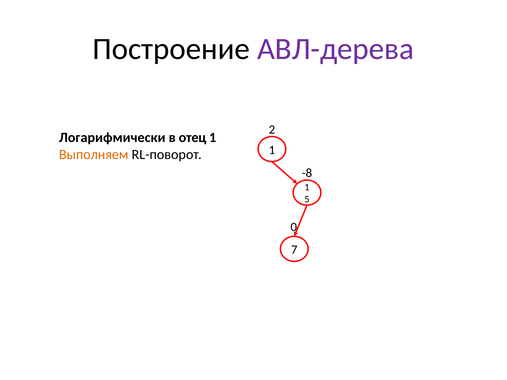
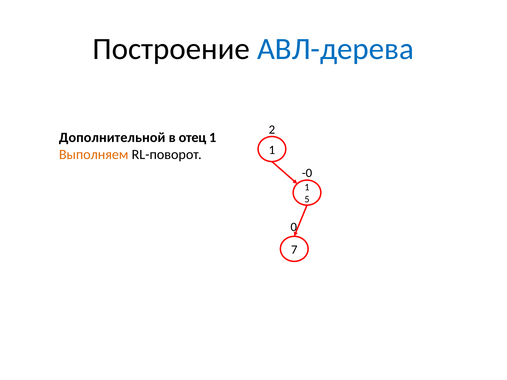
АВЛ-дерева colour: purple -> blue (335, 49)
Логарифмически: Логарифмически -> Дополнительной (112, 138)
-8: -8 -> -0 (307, 173)
